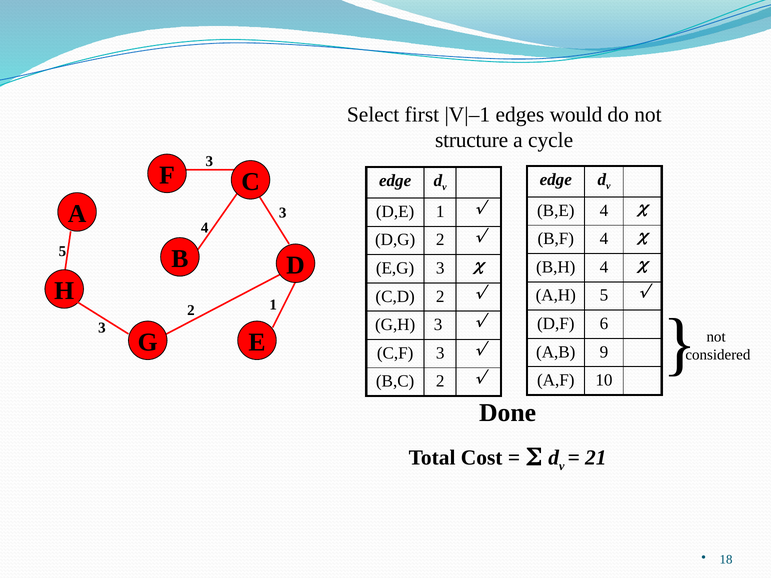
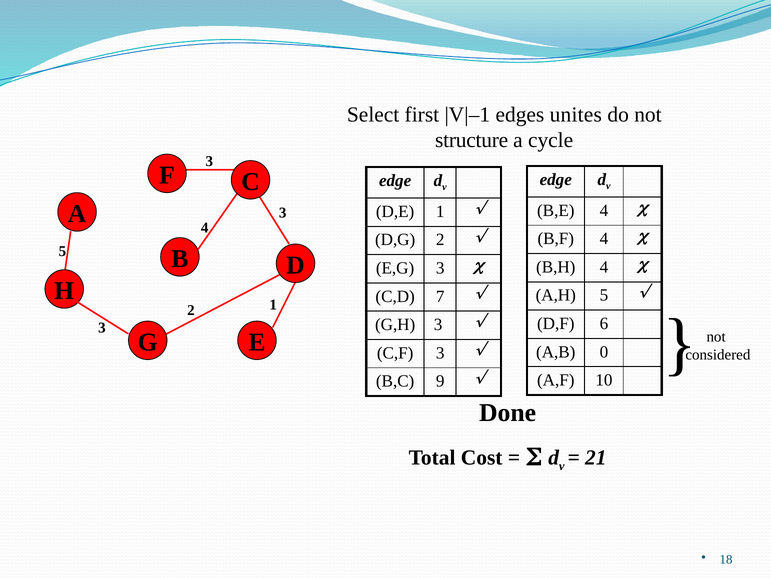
would: would -> unites (576, 114)
C,D 2: 2 -> 7 (440, 297)
9: 9 -> 0 (604, 352)
B,C 2: 2 -> 9 (440, 381)
